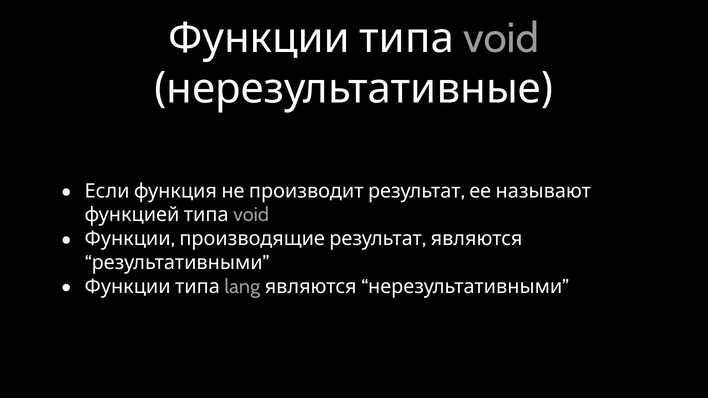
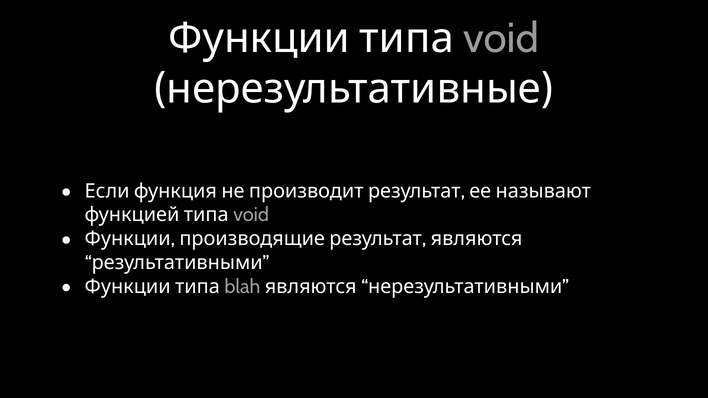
lang: lang -> blah (242, 287)
